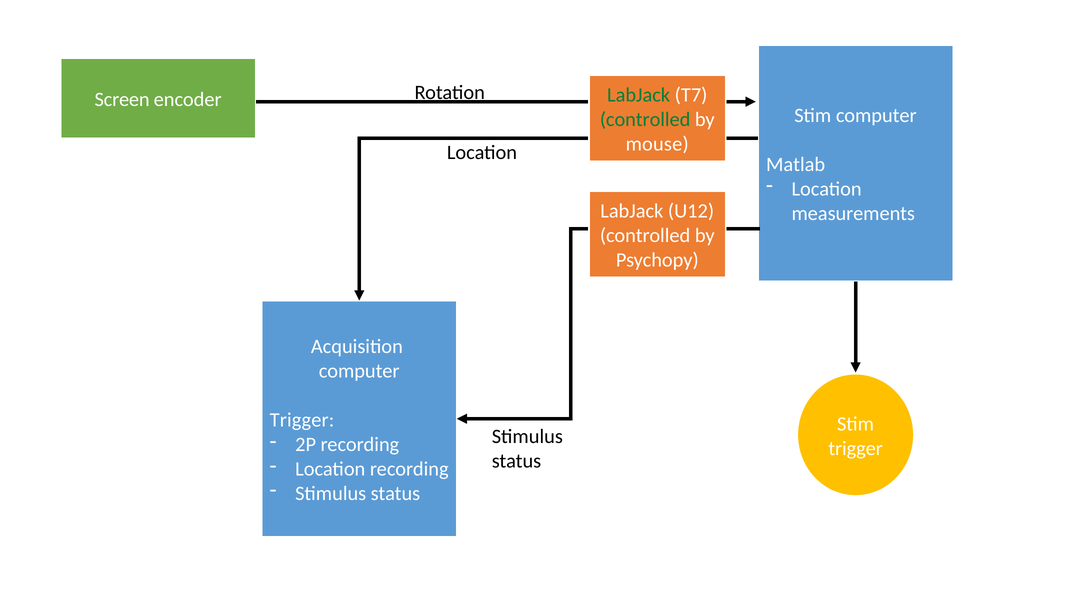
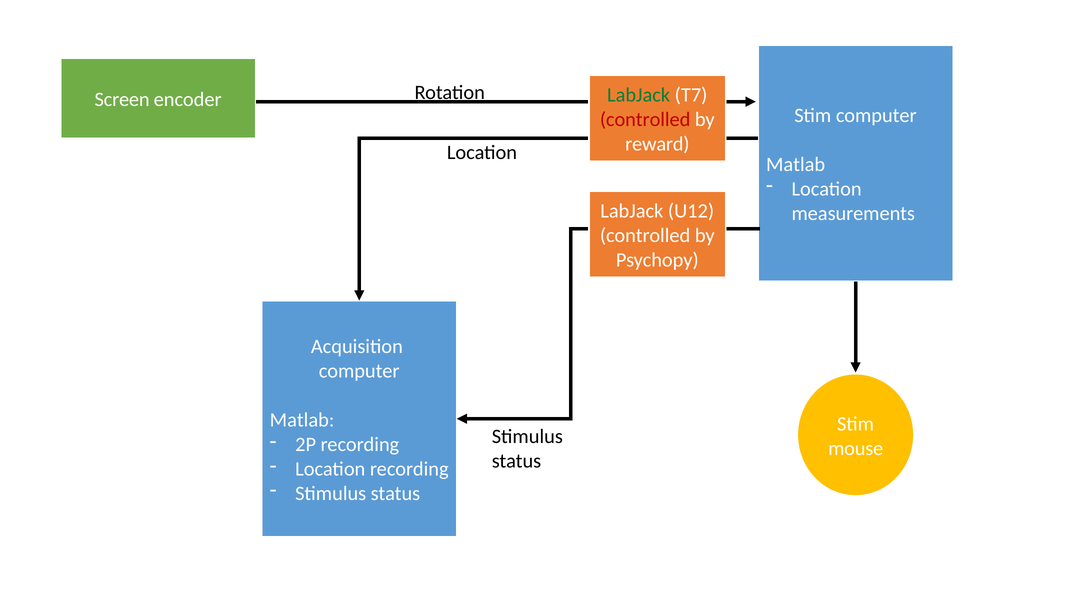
controlled colour: green -> red (645, 120)
mouse: mouse -> reward (657, 144)
Trigger: Trigger -> Matlab (302, 420)
trigger: trigger -> mouse (856, 448)
